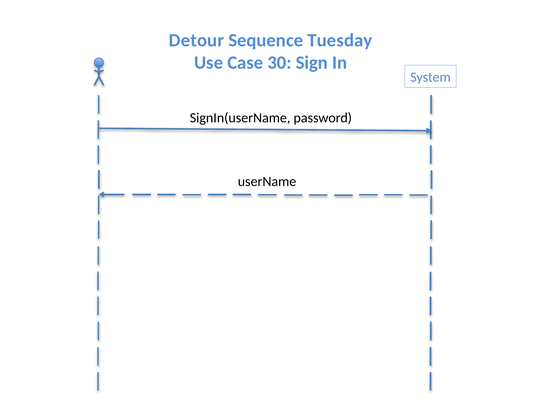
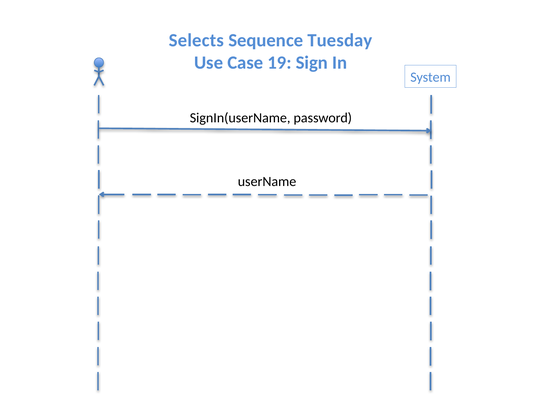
Detour: Detour -> Selects (196, 40)
30: 30 -> 19 (279, 63)
